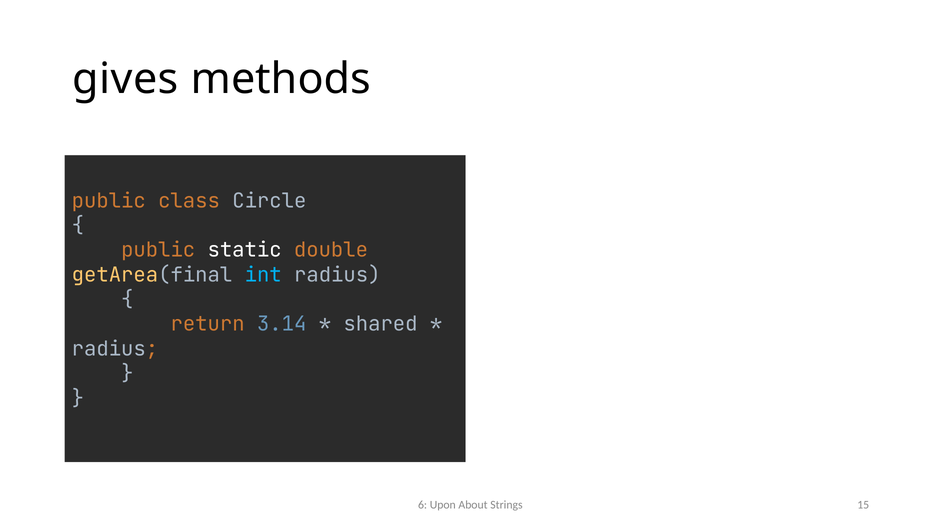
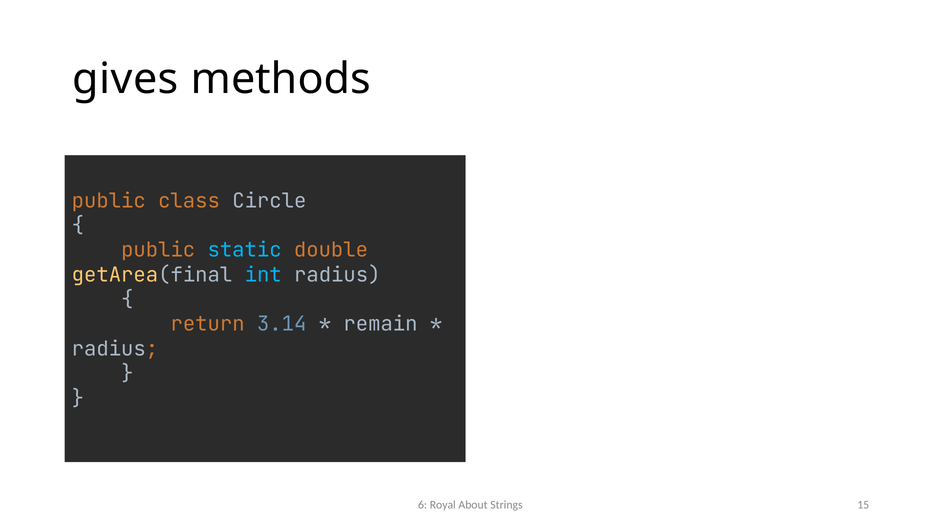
static colour: white -> light blue (245, 250)
shared: shared -> remain (381, 324)
Upon: Upon -> Royal (443, 505)
